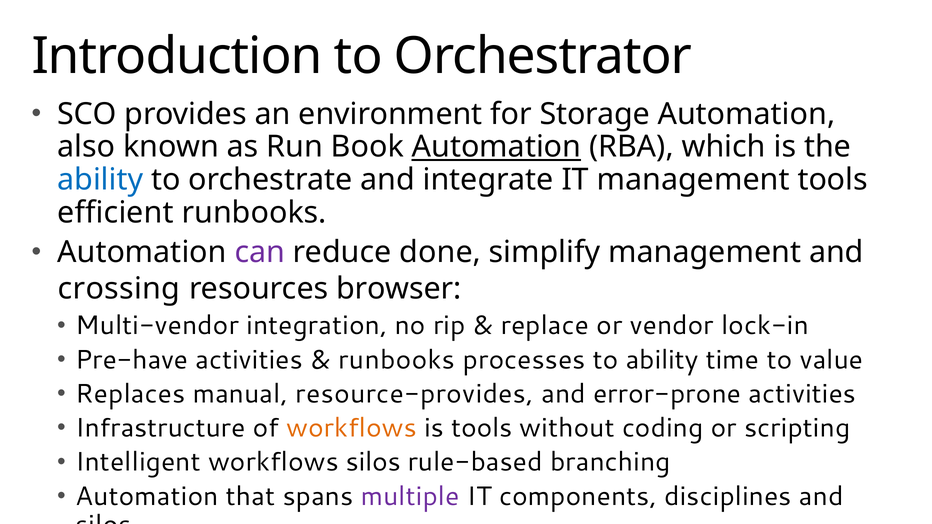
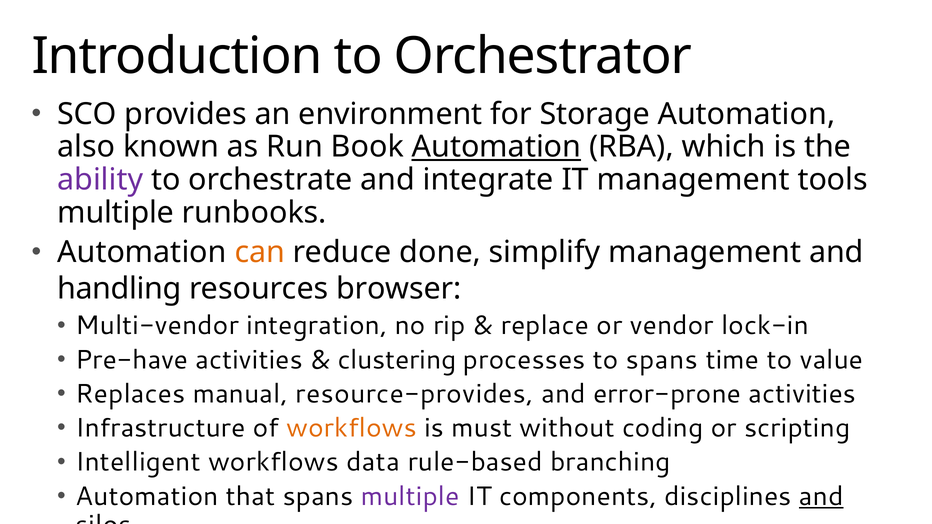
ability colour: blue -> purple (100, 180)
efficient: efficient -> multiple (116, 213)
can colour: purple -> orange (260, 253)
crossing: crossing -> handling (119, 289)
runbooks: runbooks -> clustering (397, 360)
to ability: ability -> spans (662, 360)
is tools: tools -> must (482, 428)
workflows silos: silos -> data (373, 462)
and underline: none -> present (821, 496)
